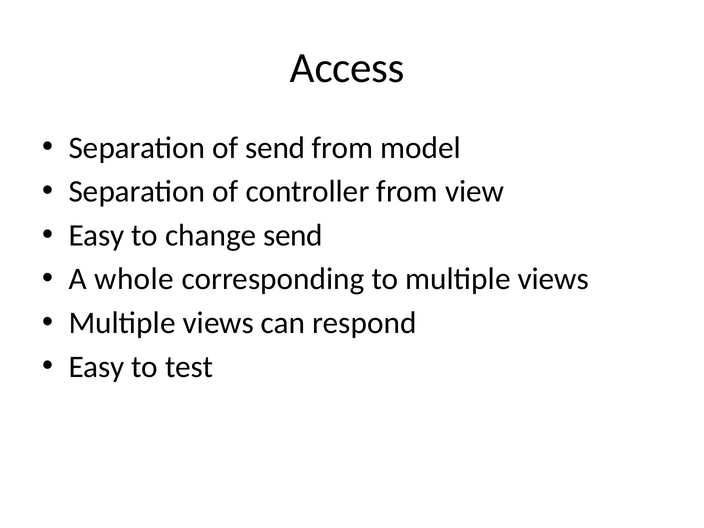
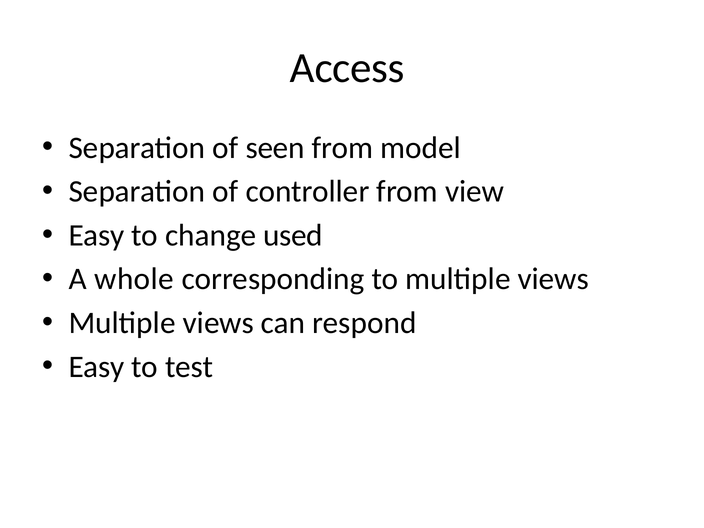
of send: send -> seen (275, 148)
change send: send -> used (293, 235)
